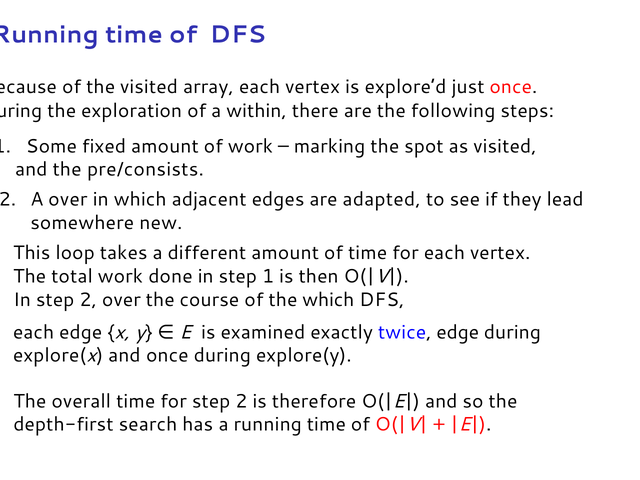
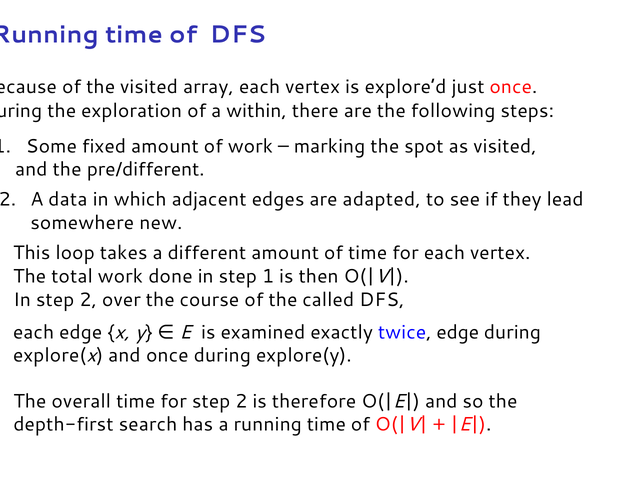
pre/consists: pre/consists -> pre/different (146, 169)
A over: over -> data (68, 200)
the which: which -> called (328, 300)
